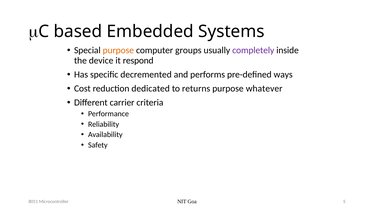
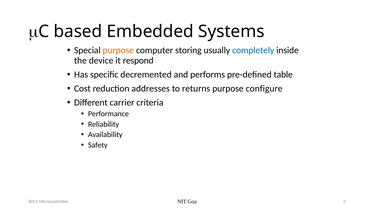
groups: groups -> storing (188, 50)
completely colour: purple -> blue (253, 50)
ways: ways -> table (283, 74)
dedicated: dedicated -> addresses (151, 88)
whatever: whatever -> configure (264, 88)
